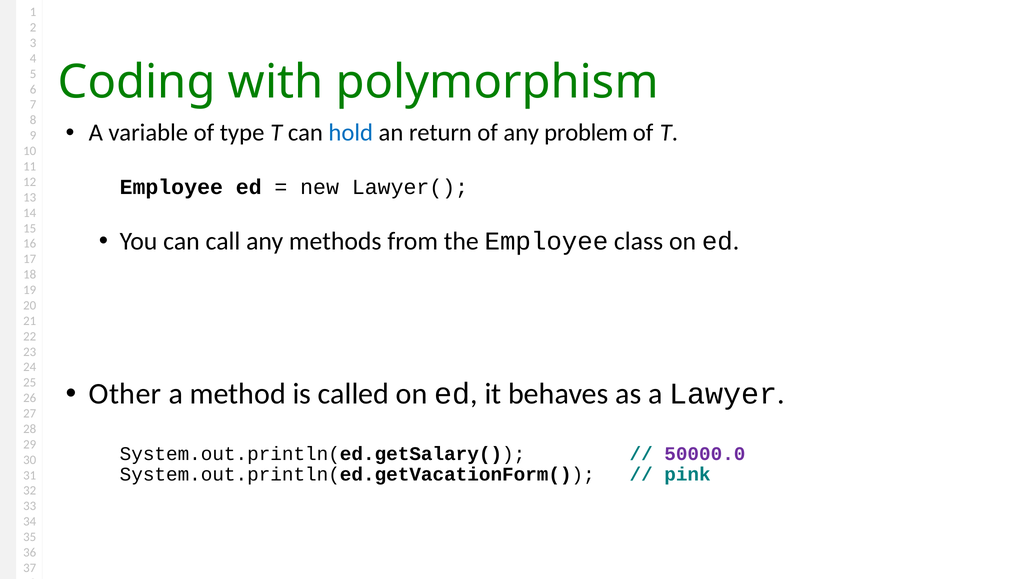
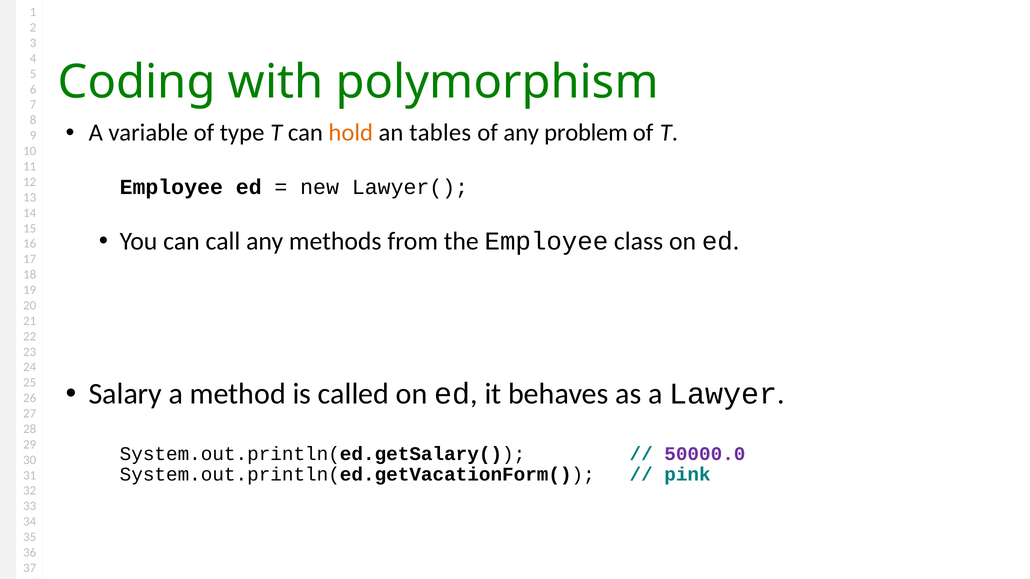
hold colour: blue -> orange (351, 133)
return: return -> tables (440, 133)
Other: Other -> Salary (125, 394)
